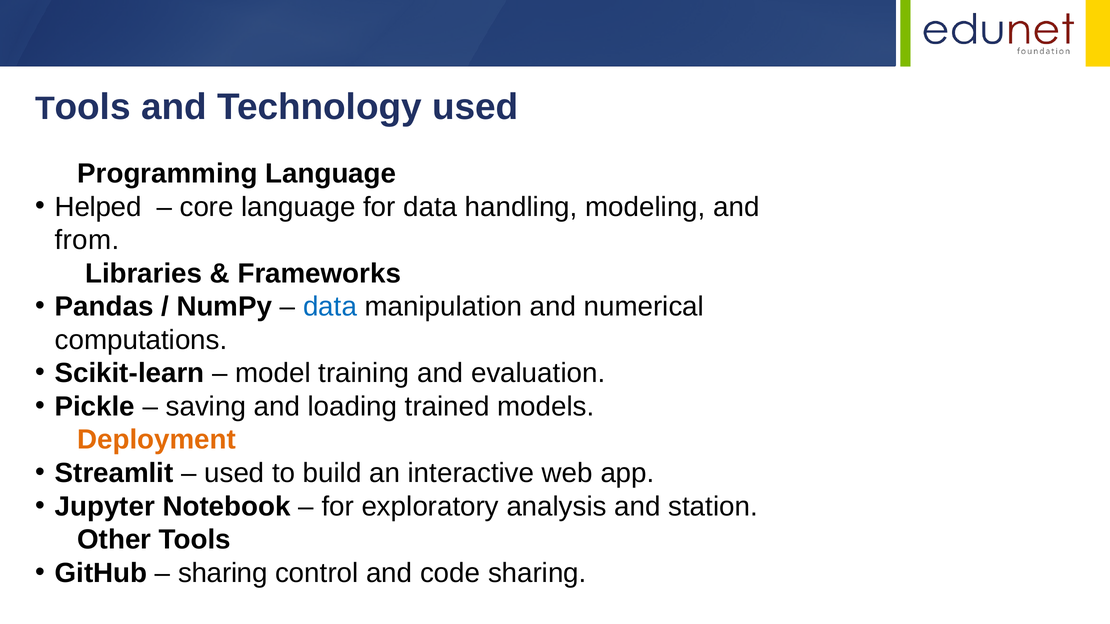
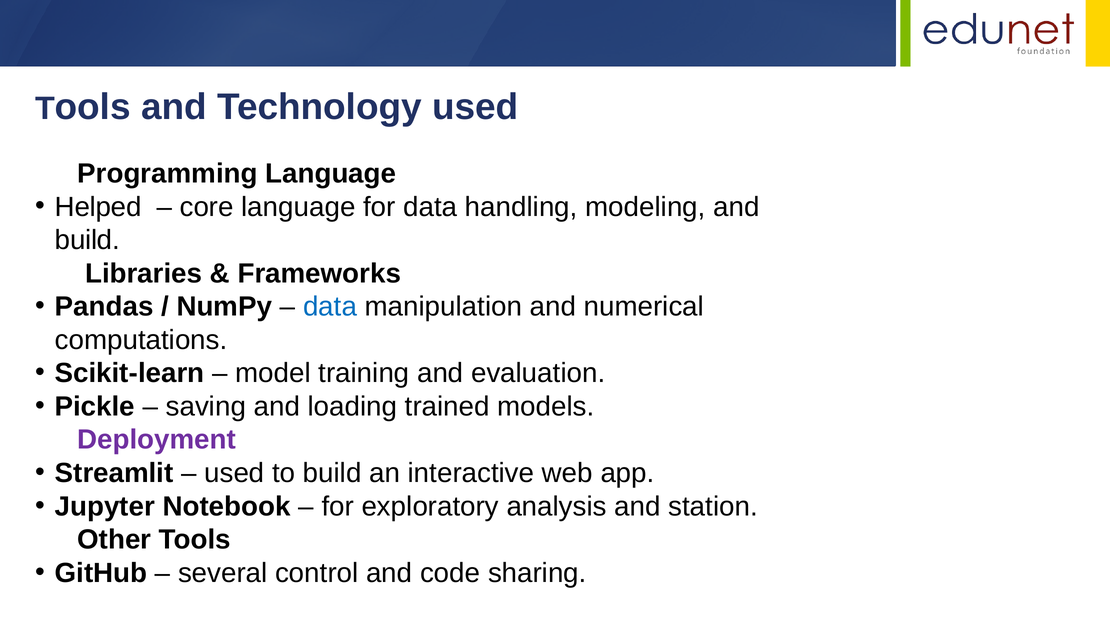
from: from -> build (87, 240)
Deployment colour: orange -> purple (157, 440)
sharing: sharing -> several (223, 573)
